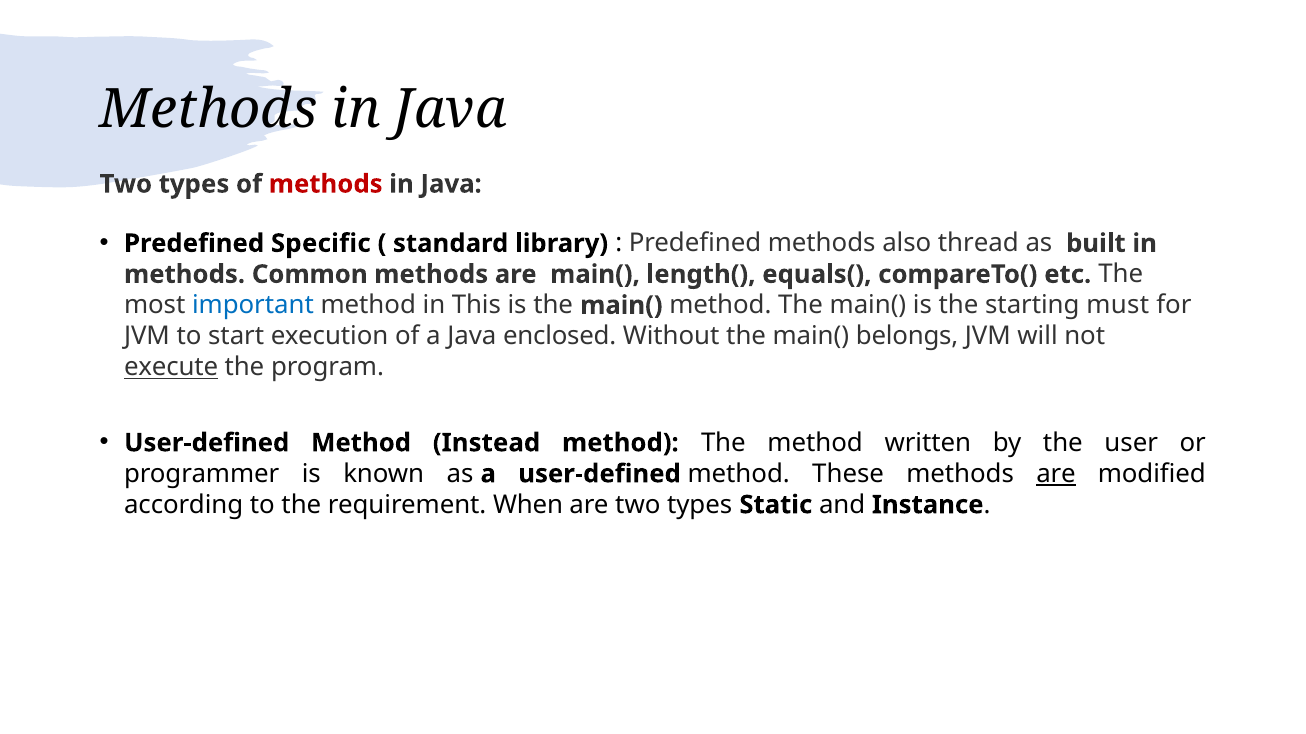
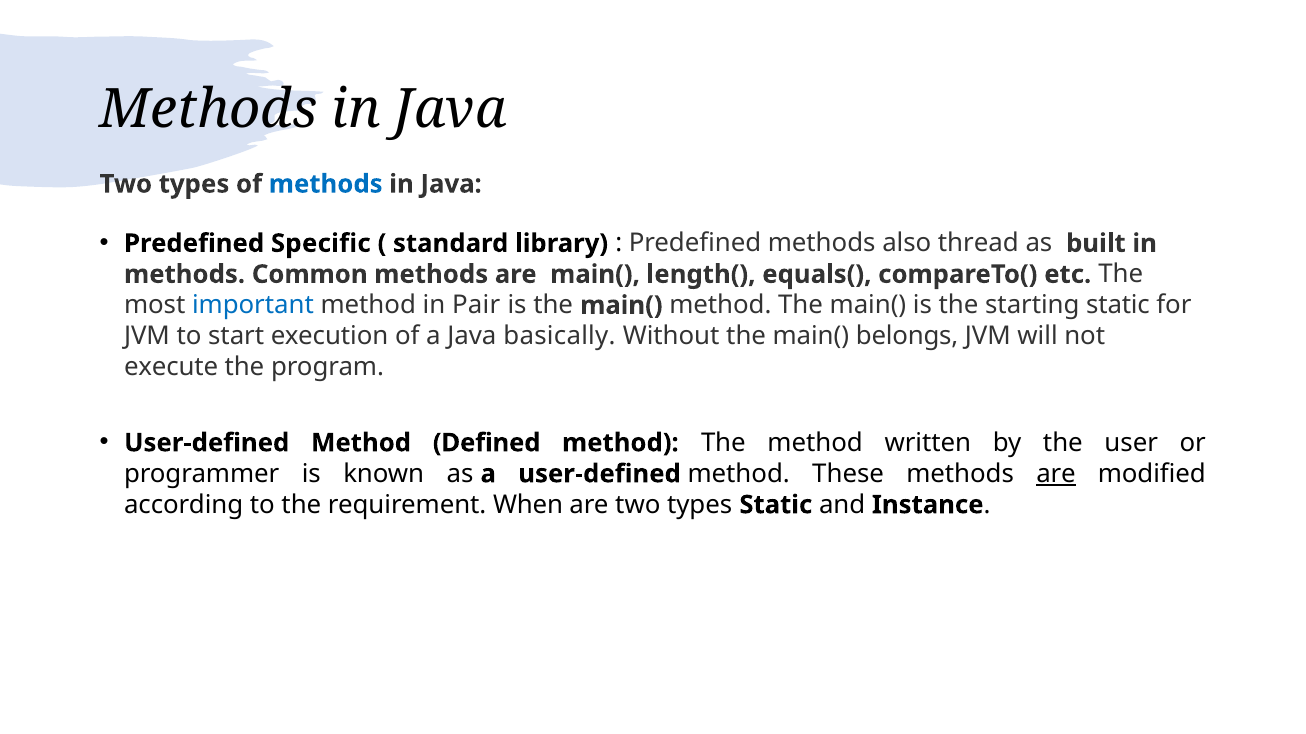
methods colour: red -> blue (326, 184)
This: This -> Pair (476, 306)
starting must: must -> static (1118, 306)
enclosed: enclosed -> basically (559, 337)
execute underline: present -> none (171, 368)
Instead: Instead -> Defined (487, 443)
